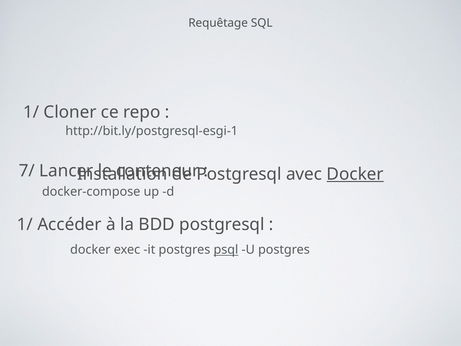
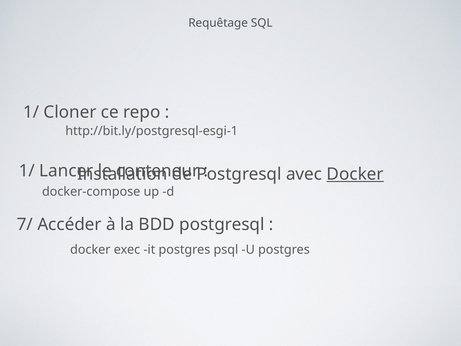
7/: 7/ -> 1/ (27, 171)
1/: 1/ -> 7/ (25, 225)
psql underline: present -> none (226, 250)
